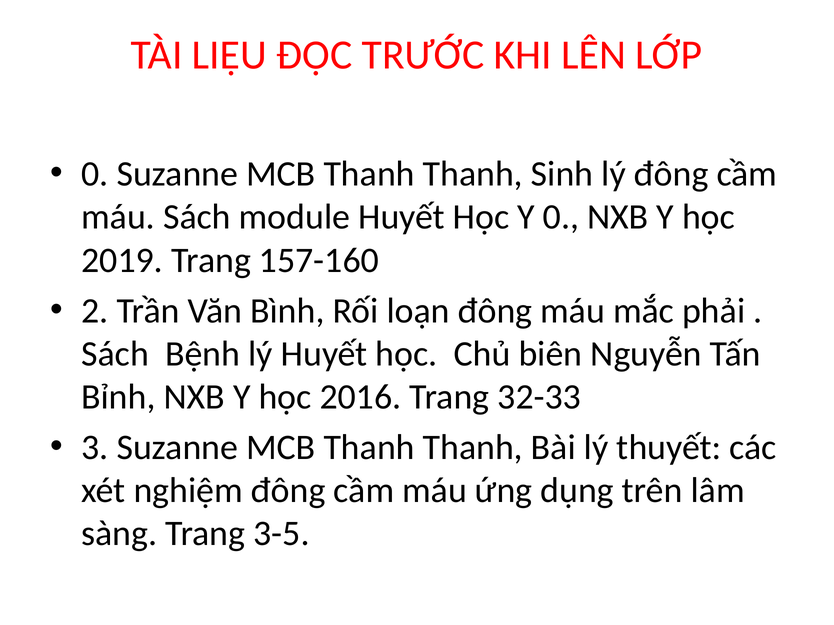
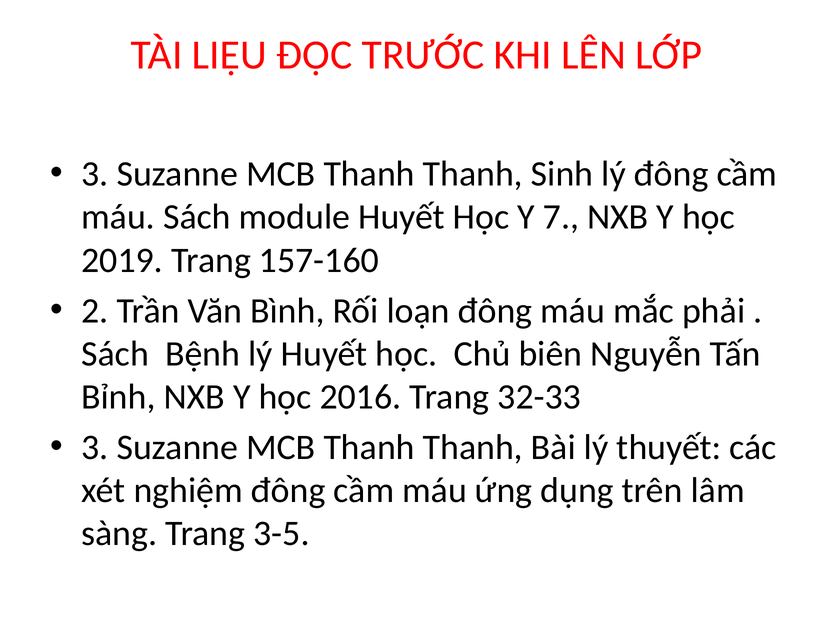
0: 0 -> 3 (95, 174)
Y 0: 0 -> 7 (561, 217)
